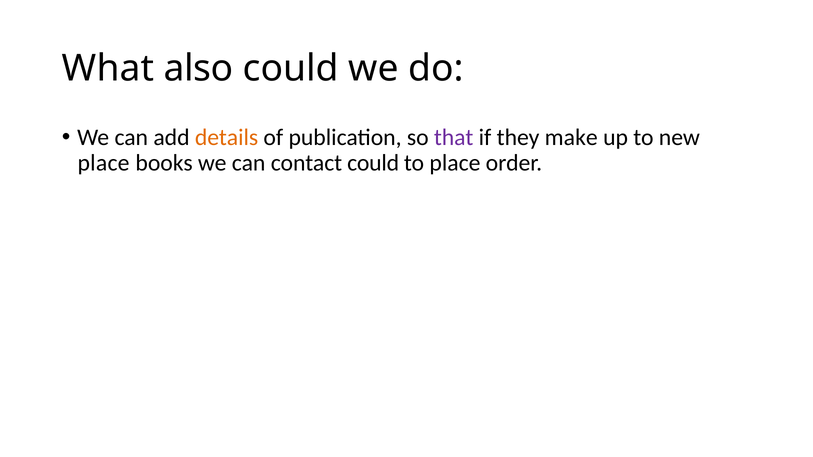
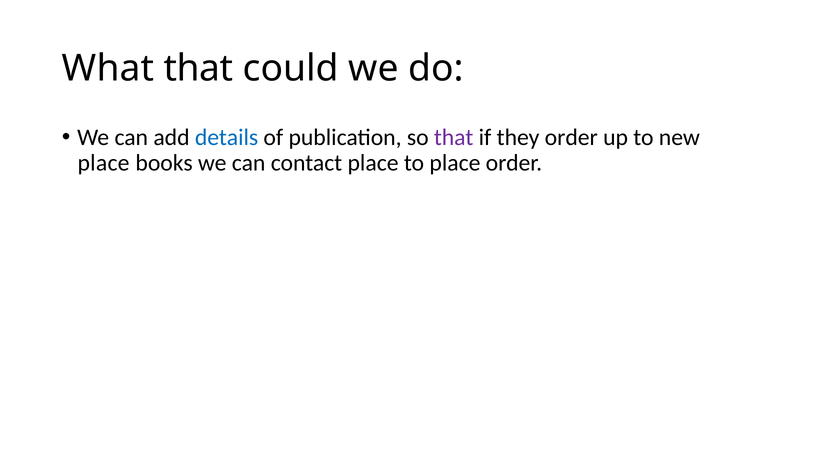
What also: also -> that (199, 68)
details colour: orange -> blue (227, 137)
they make: make -> order (571, 137)
contact could: could -> place (373, 163)
